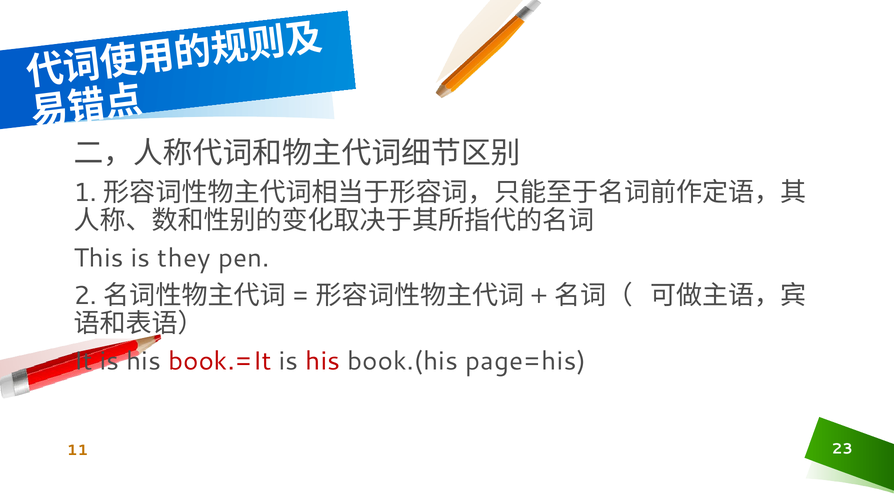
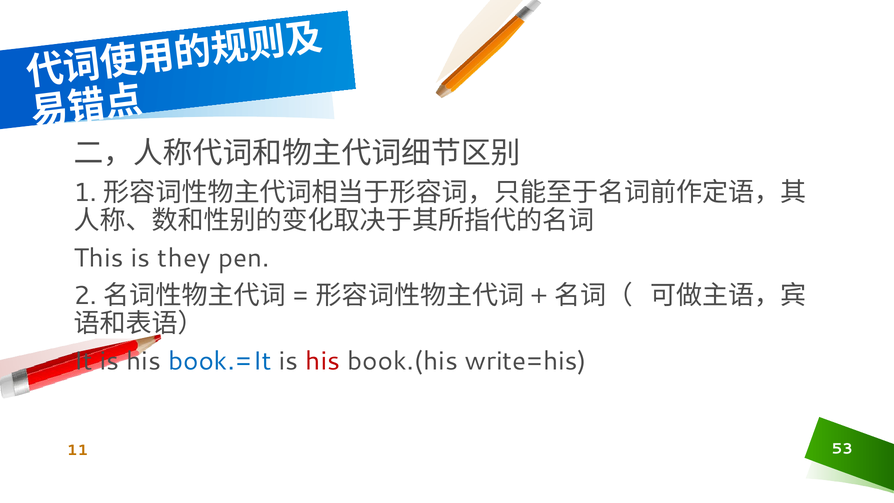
book.=It colour: red -> blue (220, 361)
page=his: page=his -> write=his (526, 361)
23: 23 -> 53 (842, 449)
